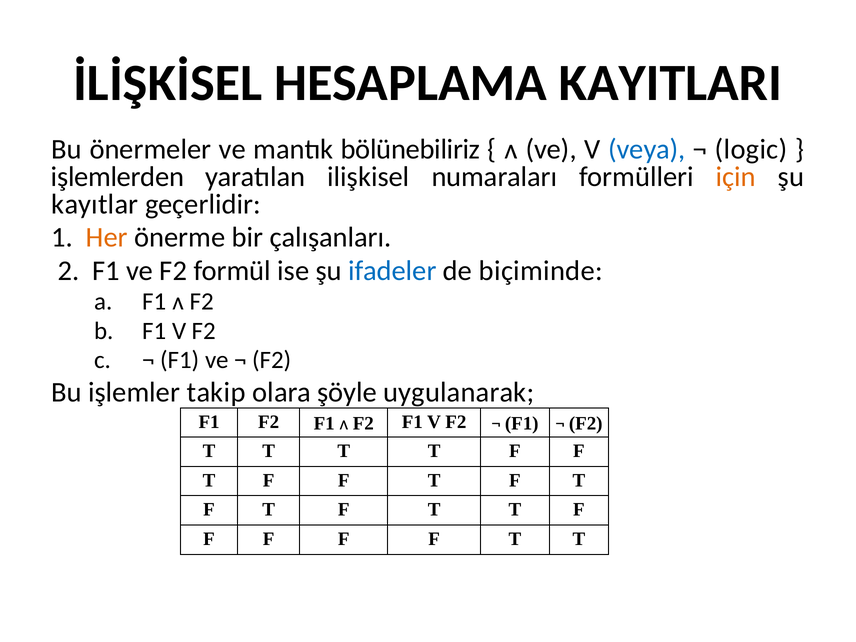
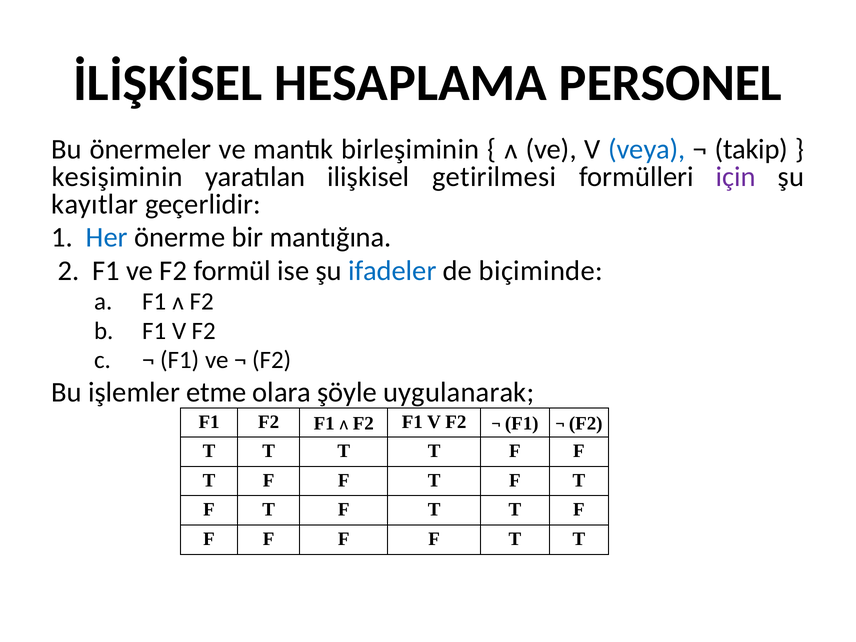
KAYITLARI: KAYITLARI -> PERSONEL (670, 83)
bölünebiliriz: bölünebiliriz -> birleşiminin (410, 149)
logic: logic -> takip (751, 149)
işlemlerden: işlemlerden -> kesişiminin (117, 177)
numaraları: numaraları -> getirilmesi (494, 177)
için colour: orange -> purple (736, 177)
Her colour: orange -> blue (107, 238)
çalışanları: çalışanları -> mantığına (331, 238)
takip: takip -> etme (216, 392)
